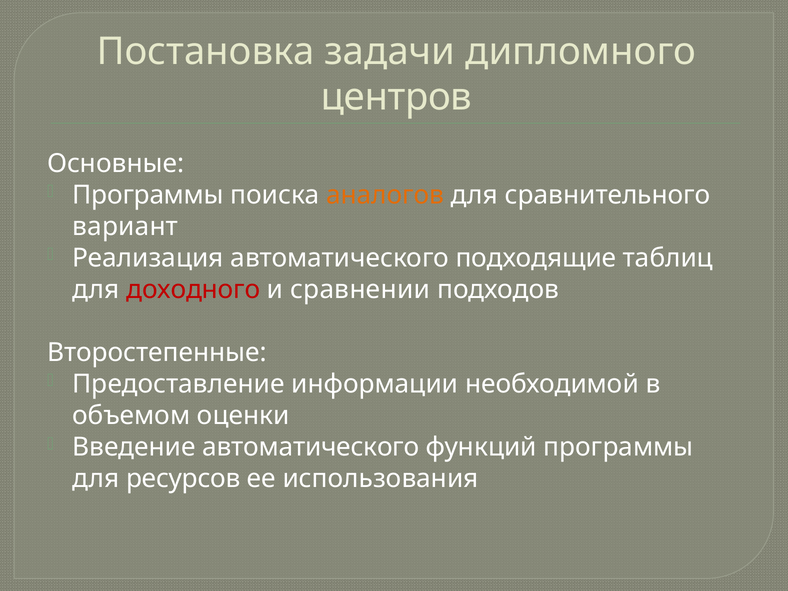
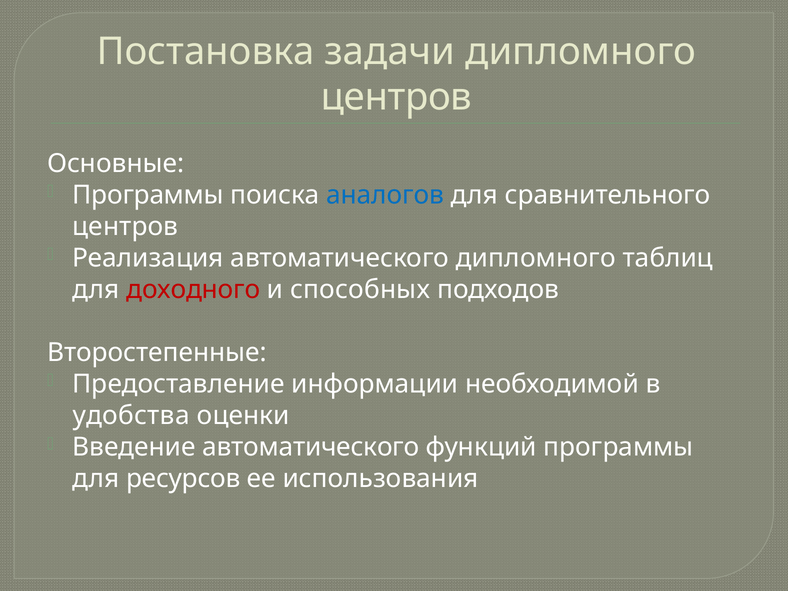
аналогов colour: orange -> blue (385, 195)
вариант: вариант -> центров (125, 226)
автоматического подходящие: подходящие -> дипломного (536, 258)
сравнении: сравнении -> способных (360, 289)
объемом: объемом -> удобства (131, 416)
